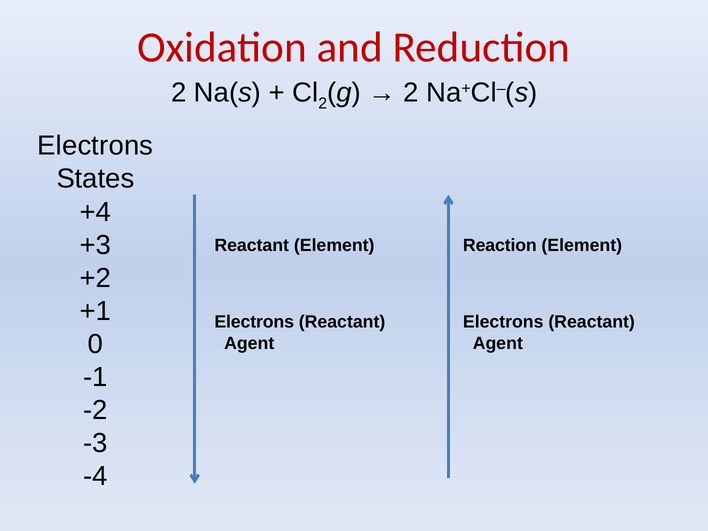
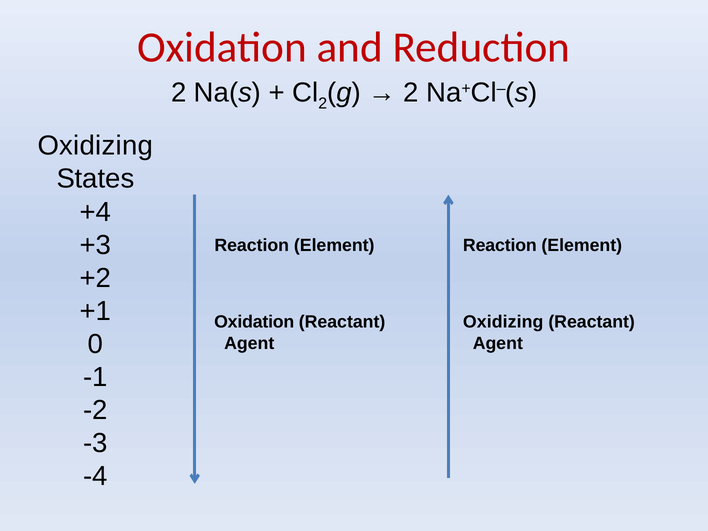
Electrons: Electrons -> Oxidizing (95, 146)
Reactant: Reactant -> Reaction (252, 245)
Electrons: Electrons -> Oxidation (254, 322)
Electrons: Electrons -> Oxidizing (503, 322)
